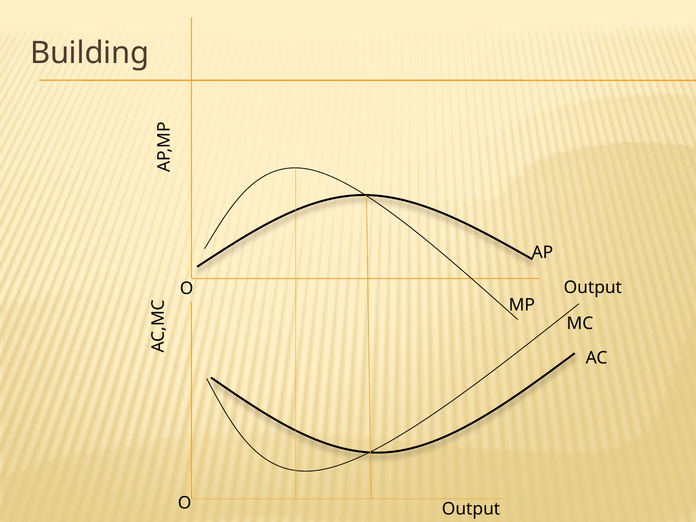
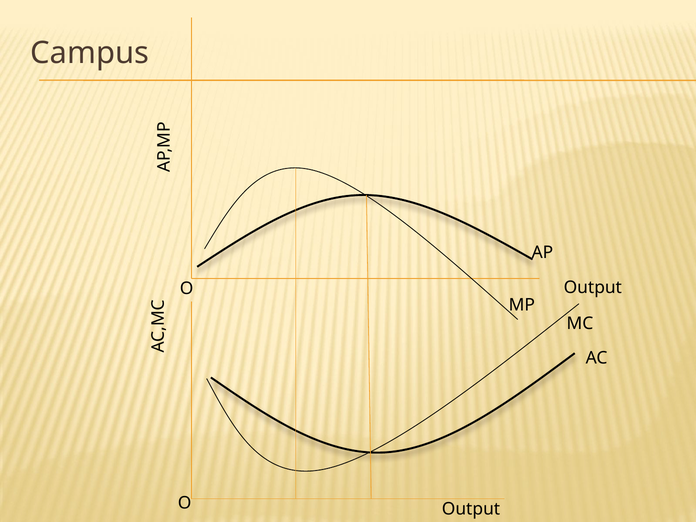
Building: Building -> Campus (90, 53)
